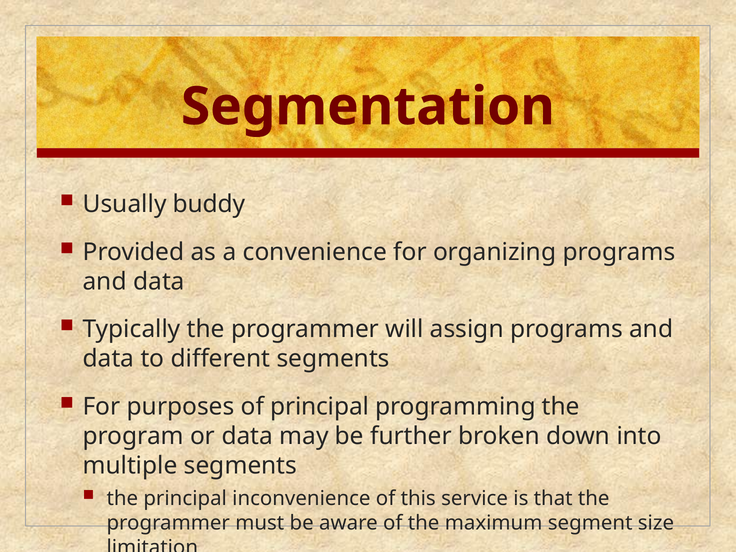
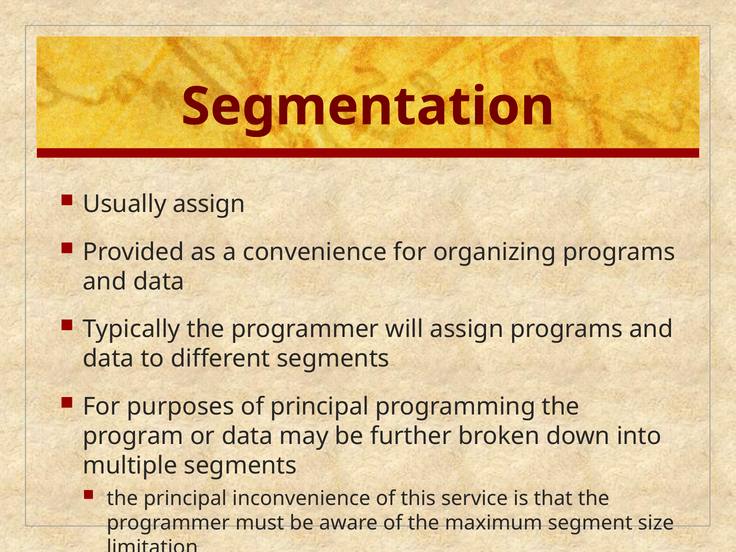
Usually buddy: buddy -> assign (209, 204)
